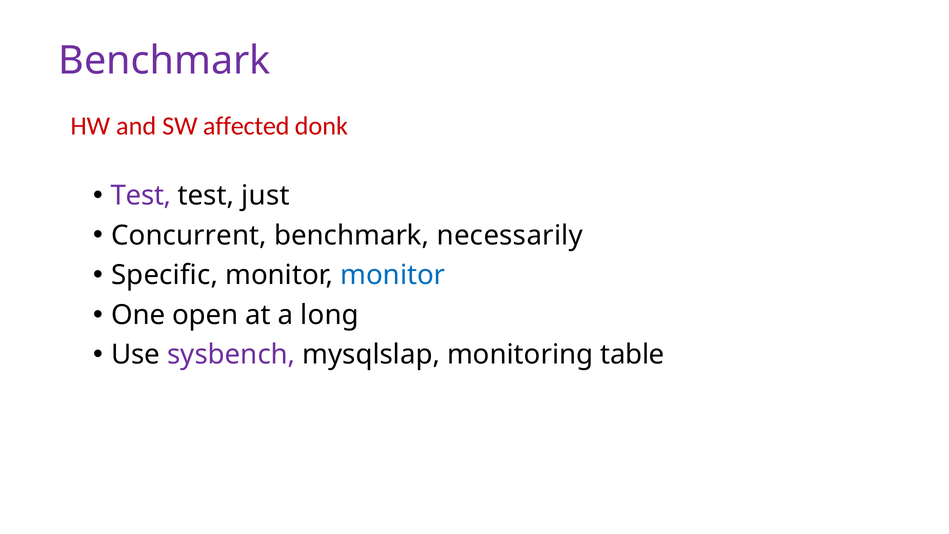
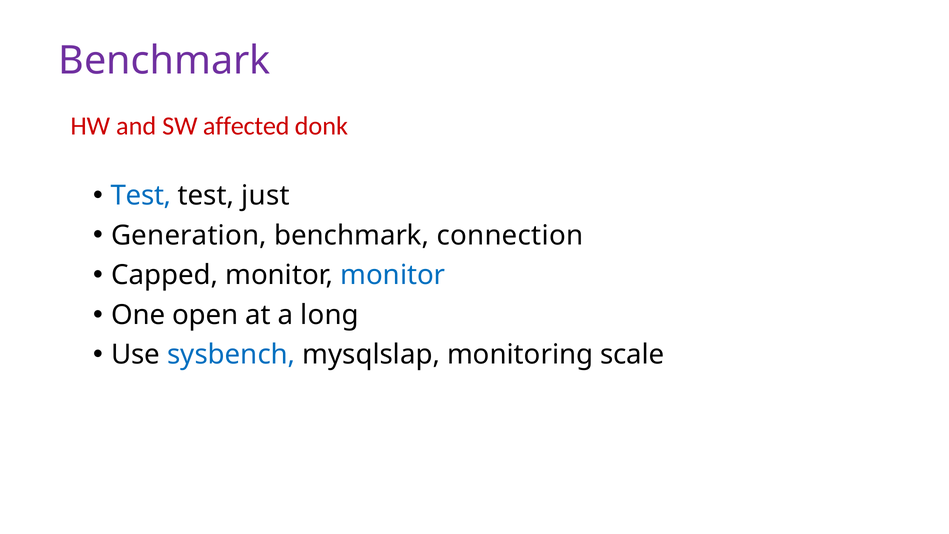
Test colour: purple -> blue (141, 196)
Concurrent: Concurrent -> Generation (189, 235)
necessarily: necessarily -> connection (510, 235)
Specific: Specific -> Capped (165, 275)
sysbench colour: purple -> blue (231, 355)
table: table -> scale (632, 355)
